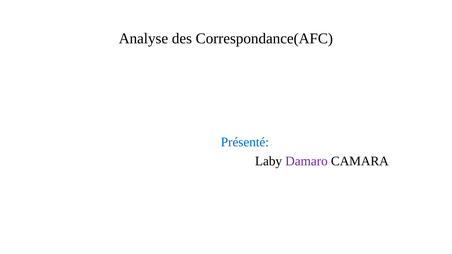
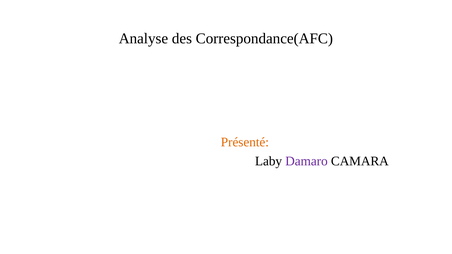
Présenté colour: blue -> orange (245, 142)
